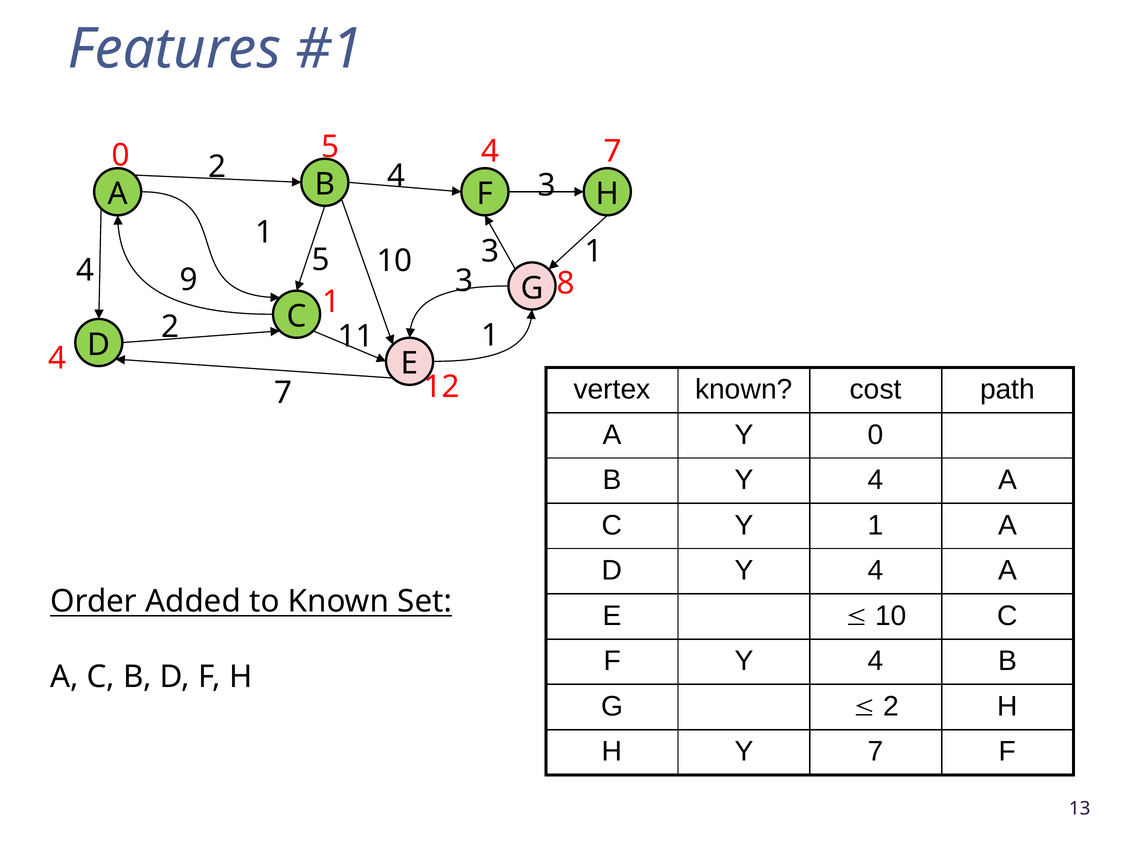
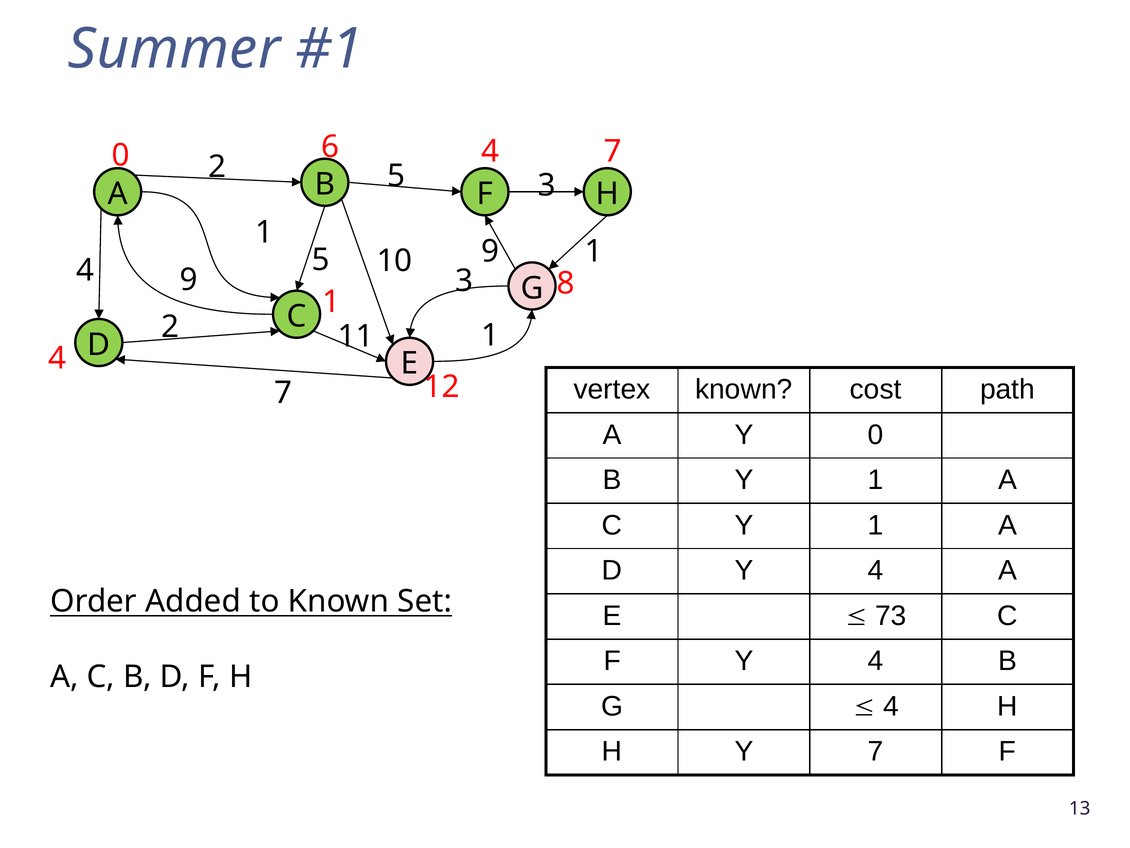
Features: Features -> Summer (174, 49)
0 5: 5 -> 6 (330, 147)
4: 4 -> 5 (396, 176)
10 3: 3 -> 9 (490, 251)
B Y 4: 4 -> 1 (876, 480)
10: 10 -> 73 (891, 615)
2: 2 -> 4 (891, 706)
